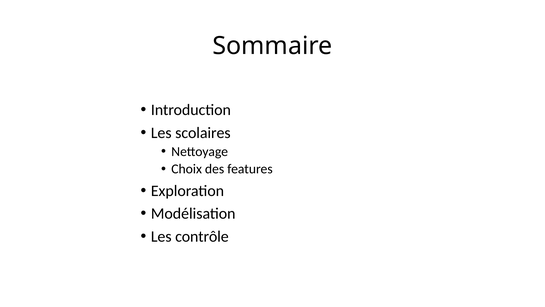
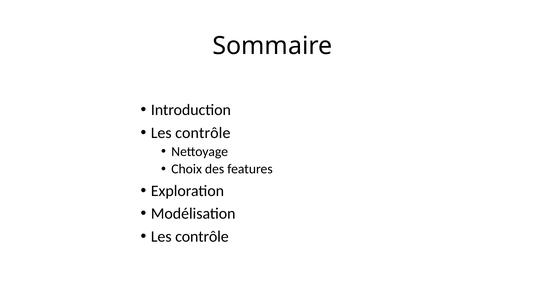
scolaires: scolaires -> contrôle (203, 133)
